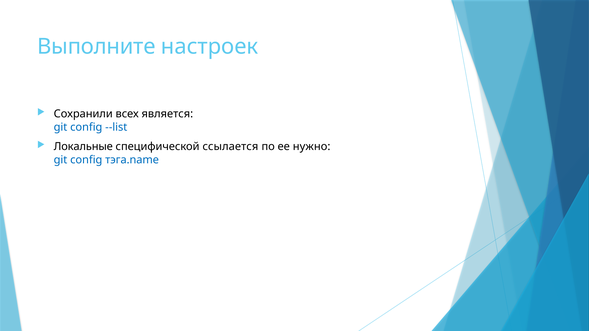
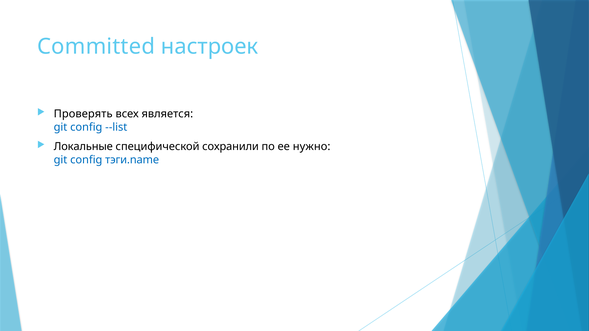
Выполните: Выполните -> Committed (96, 46)
Сохранили: Сохранили -> Проверять (83, 114)
ссылается: ссылается -> сохранили (231, 147)
тэга.name: тэга.name -> тэги.name (132, 160)
